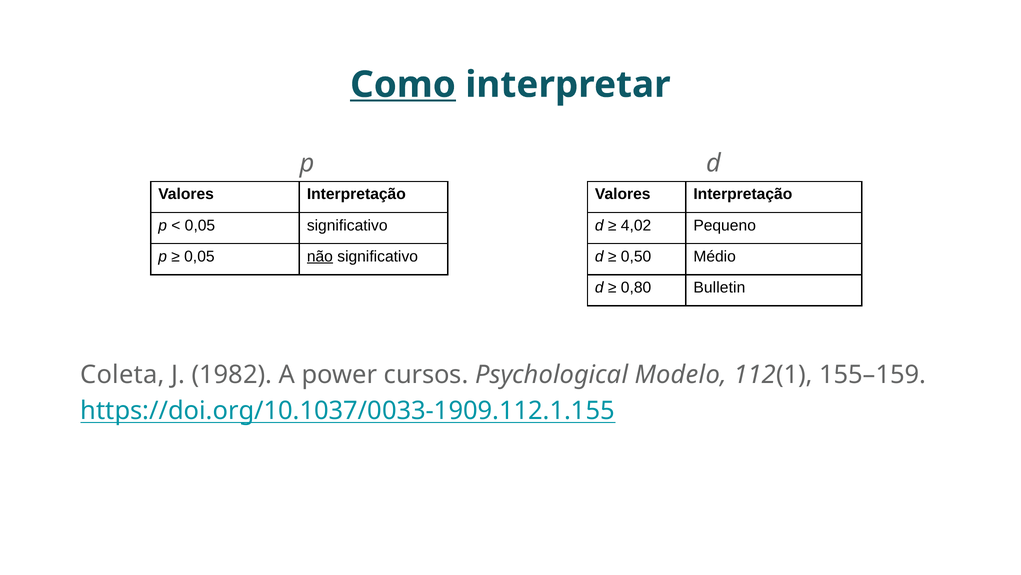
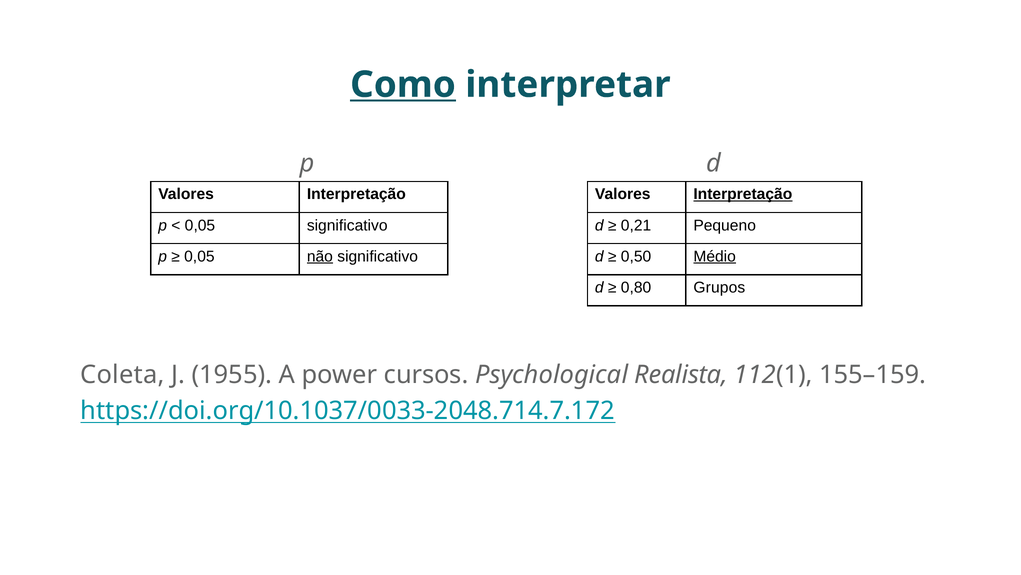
Interpretação underline: none -> present (743, 194)
4,02: 4,02 -> 0,21 (636, 225)
Médio underline: none -> present (715, 256)
Bulletin: Bulletin -> Grupos (719, 287)
1982: 1982 -> 1955 (232, 375)
Modelo: Modelo -> Realista (681, 375)
https://doi.org/10.1037/0033-1909.112.1.155: https://doi.org/10.1037/0033-1909.112.1.155 -> https://doi.org/10.1037/0033-2048.714.7.172 (348, 410)
